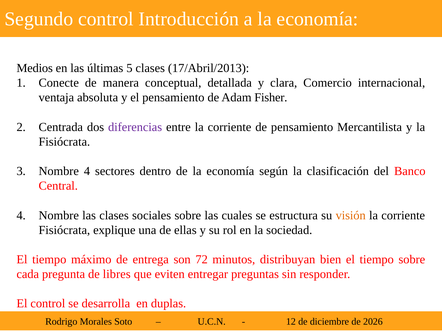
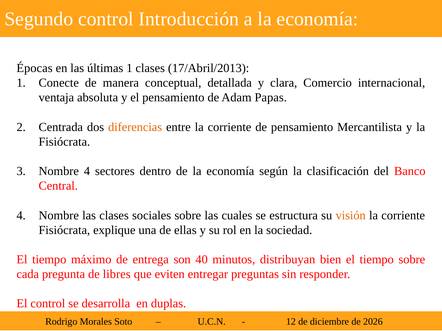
Medios: Medios -> Épocas (35, 68)
últimas 5: 5 -> 1 (129, 68)
Fisher: Fisher -> Papas (271, 98)
diferencias colour: purple -> orange (135, 127)
72: 72 -> 40 (202, 260)
